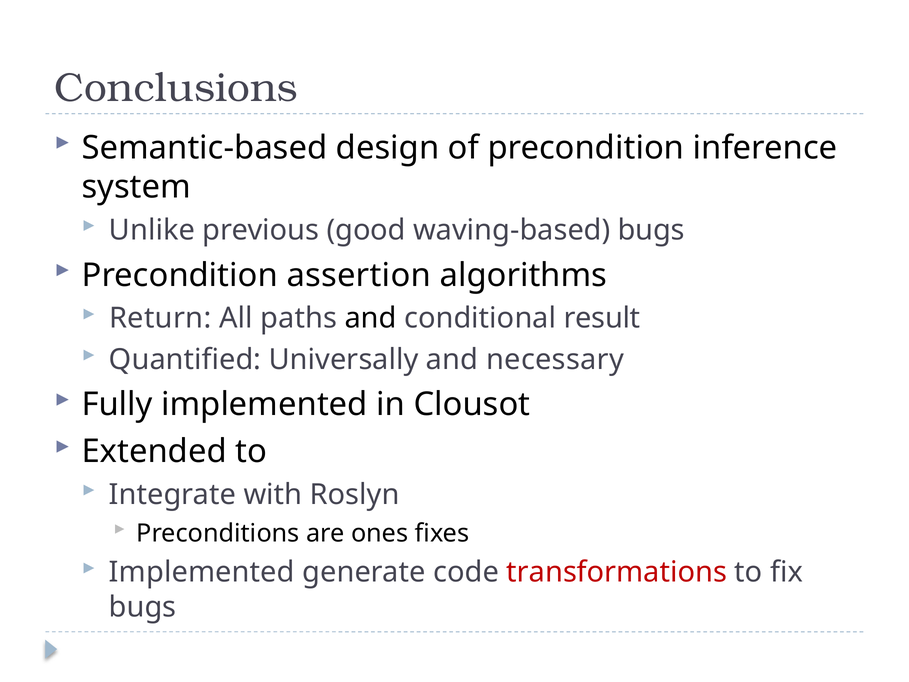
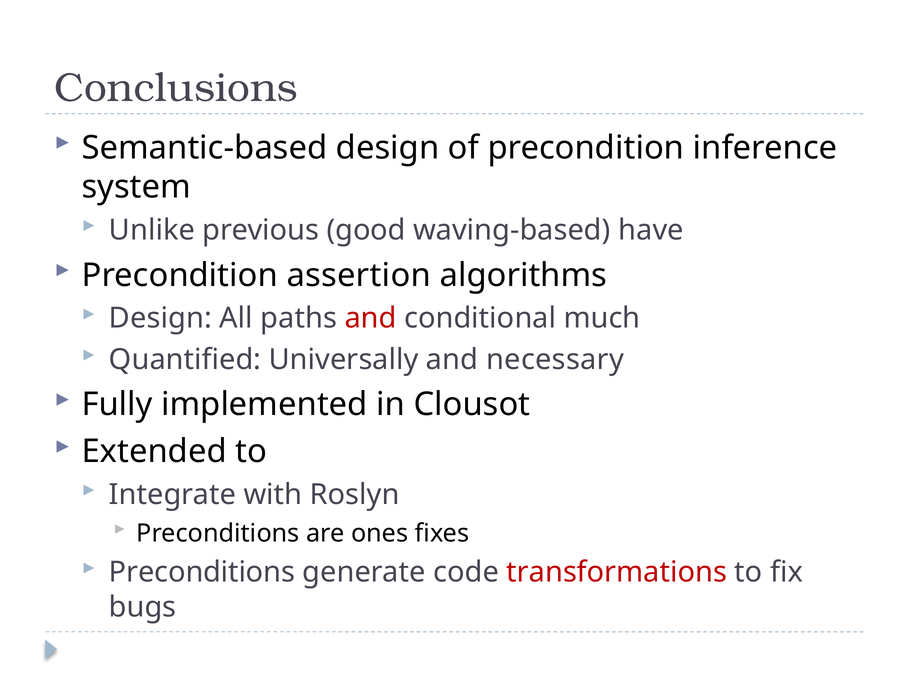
waving-based bugs: bugs -> have (651, 230)
Return: Return -> Design (160, 318)
and colour: black -> red (371, 318)
result: result -> much (602, 318)
Implemented: Implemented -> Preconditions (202, 572)
